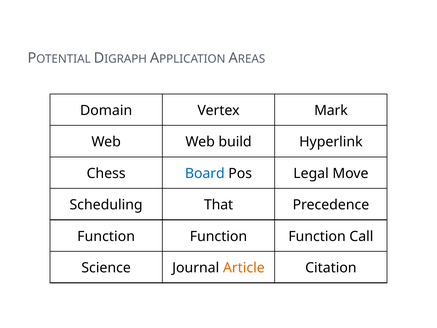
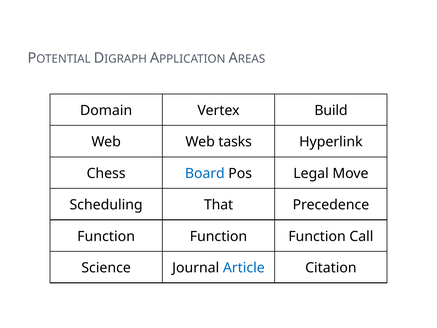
Mark: Mark -> Build (331, 110)
build: build -> tasks (235, 142)
Article colour: orange -> blue (244, 268)
